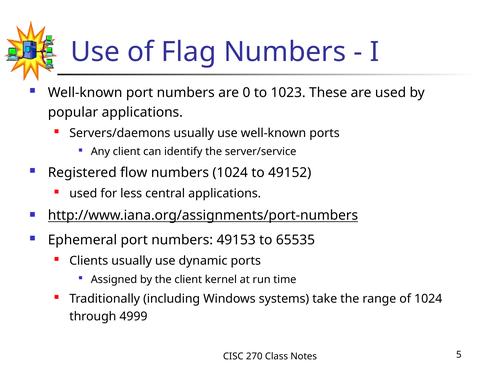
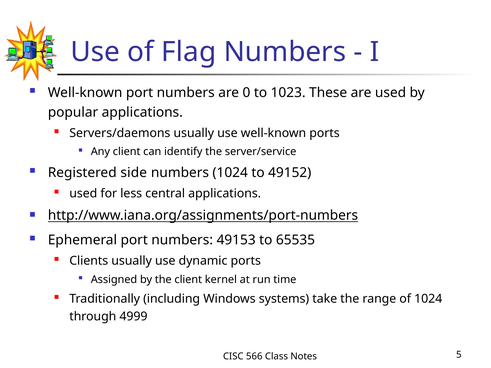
flow: flow -> side (134, 173)
270: 270 -> 566 (254, 357)
